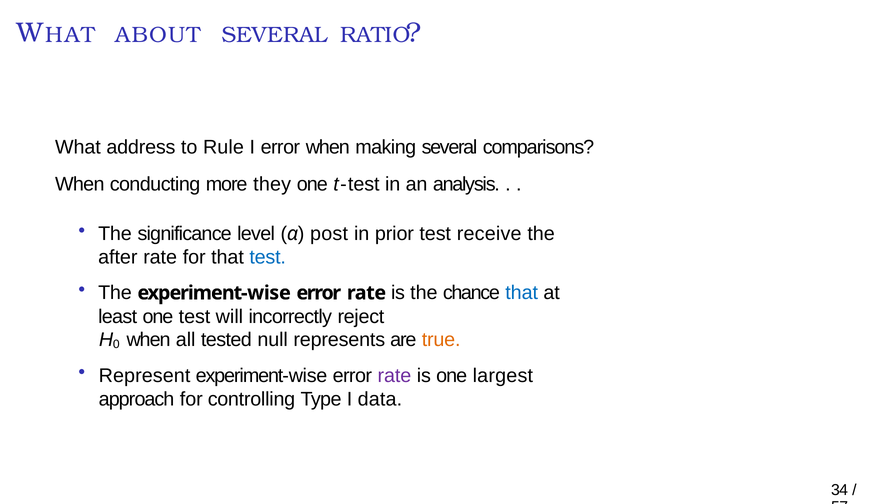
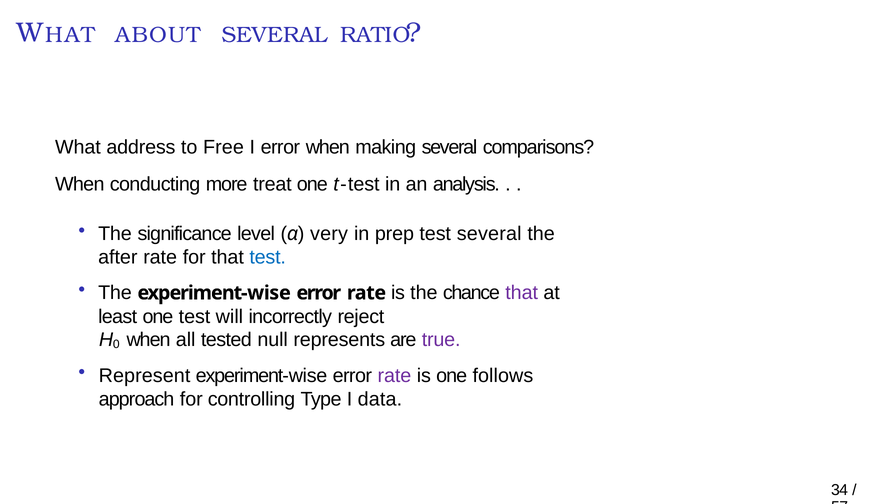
Rule: Rule -> Free (223, 147)
they: they -> treat (272, 184)
post: post -> very (329, 234)
prior: prior -> prep (394, 234)
test receive: receive -> several (489, 234)
that colour: blue -> purple (522, 293)
true colour: orange -> purple (441, 340)
largest: largest -> follows (503, 376)
